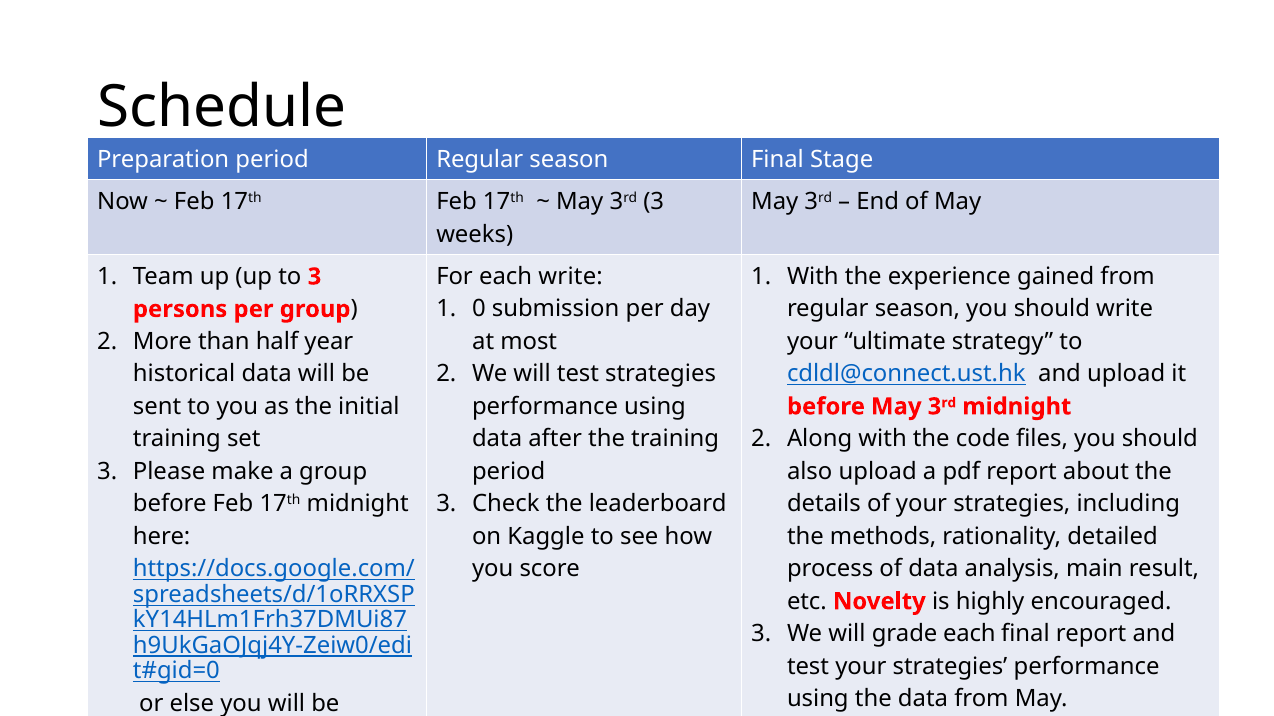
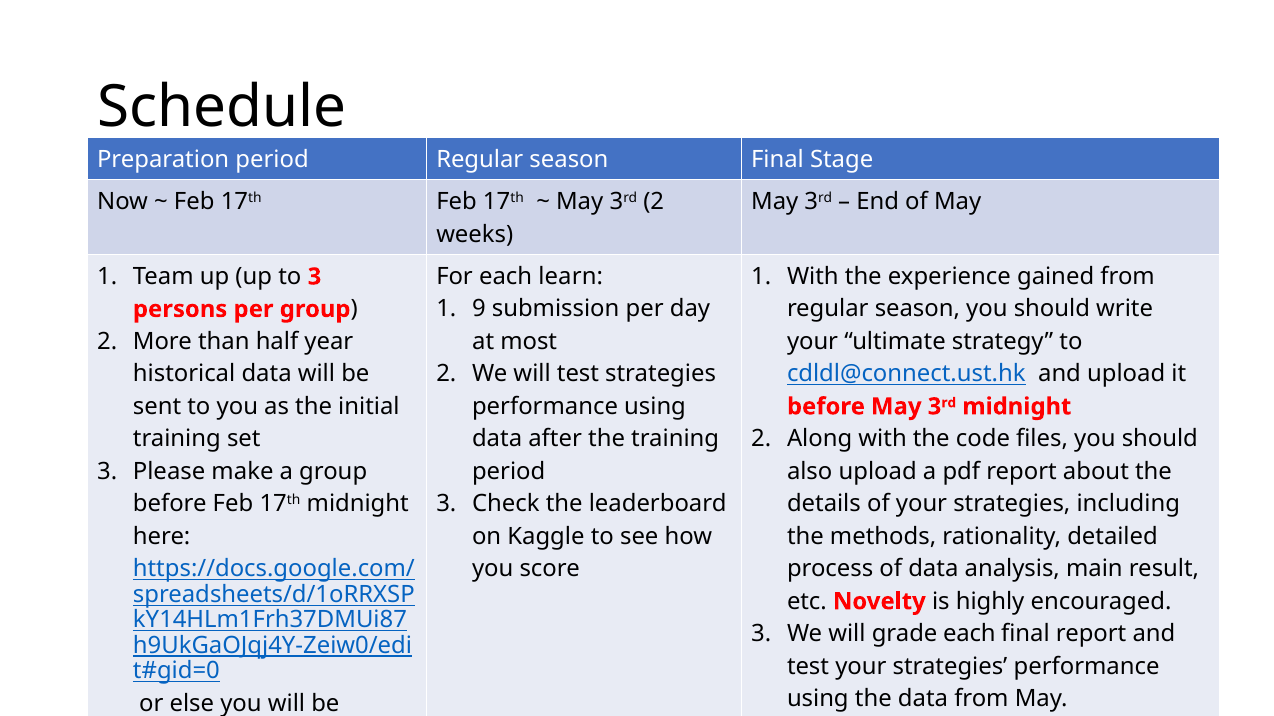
3rd 3: 3 -> 2 (654, 202)
each write: write -> learn (571, 277)
0: 0 -> 9 (479, 309)
